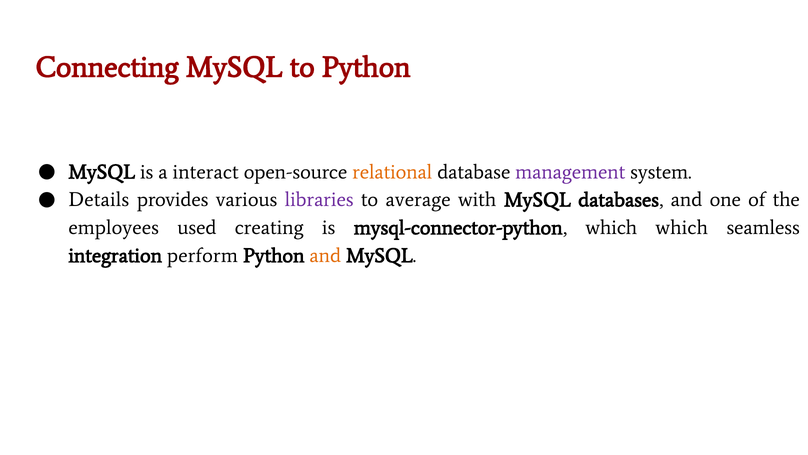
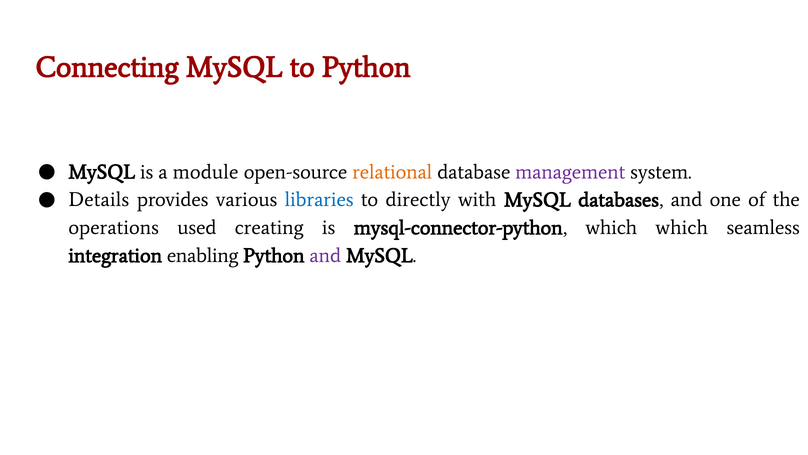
interact: interact -> module (206, 172)
libraries colour: purple -> blue (319, 200)
average: average -> directly (418, 200)
employees: employees -> operations (114, 227)
perform: perform -> enabling (203, 255)
and colour: orange -> purple (325, 255)
